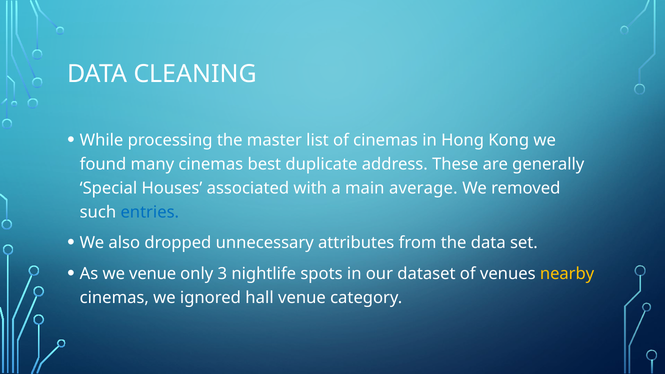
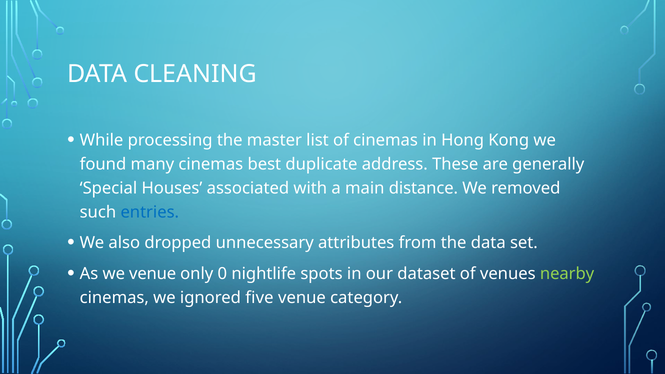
average: average -> distance (423, 188)
3: 3 -> 0 (222, 274)
nearby colour: yellow -> light green (567, 274)
hall: hall -> five (259, 298)
